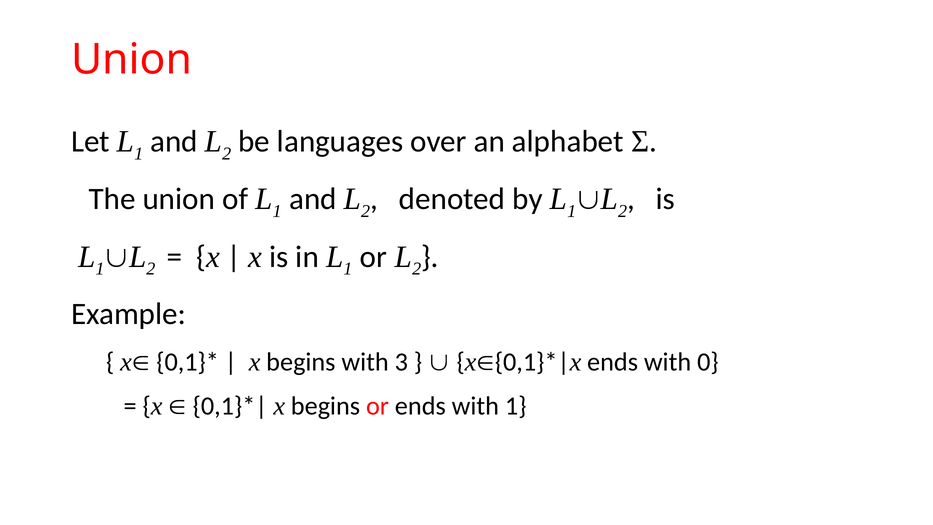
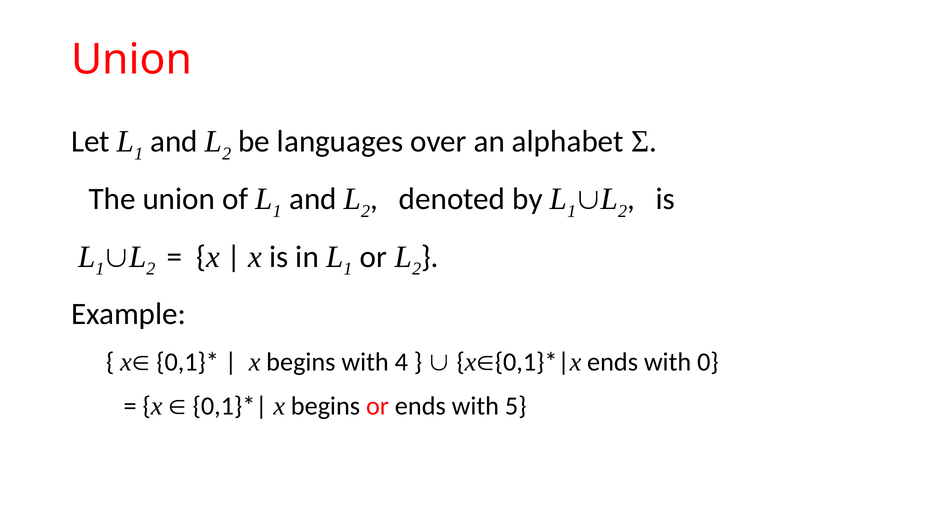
3: 3 -> 4 (401, 362)
with 1: 1 -> 5 (516, 406)
